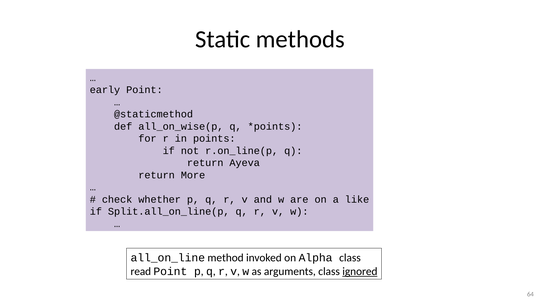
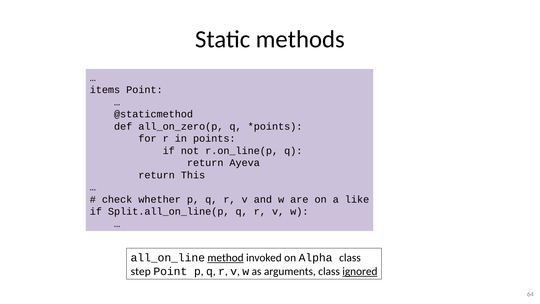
early: early -> items (105, 90)
all_on_wise(p: all_on_wise(p -> all_on_zero(p (181, 126)
More: More -> This (193, 175)
method underline: none -> present (226, 258)
read: read -> step (141, 271)
